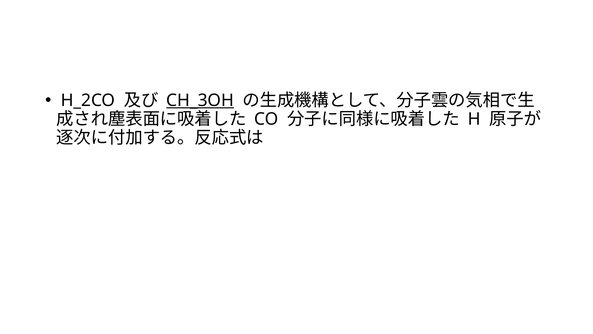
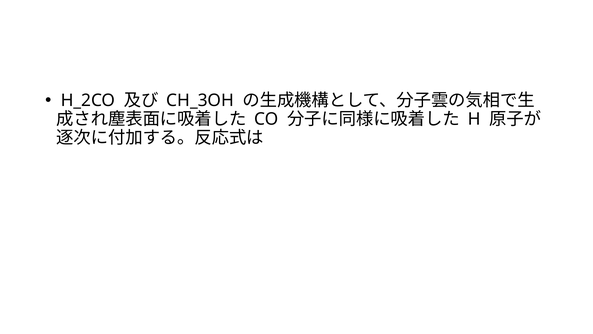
CH_3OH underline: present -> none (200, 100)
